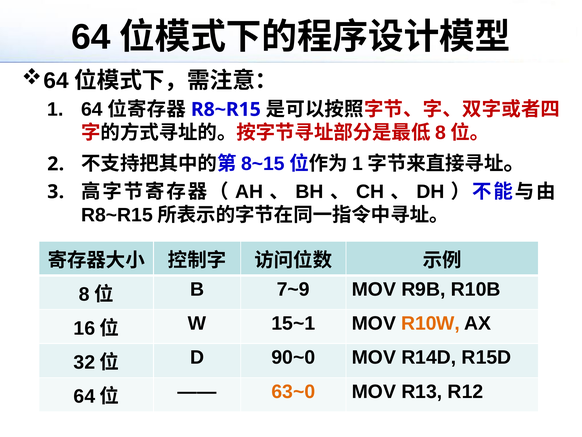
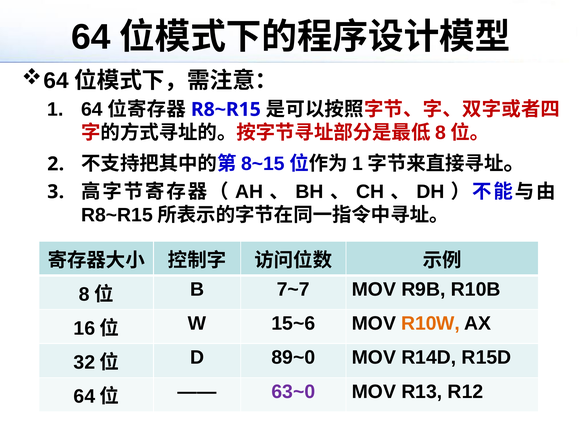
7~9: 7~9 -> 7~7 (293, 289)
15~1: 15~1 -> 15~6 (293, 323)
90~0: 90~0 -> 89~0 (293, 357)
63~0 colour: orange -> purple (293, 391)
